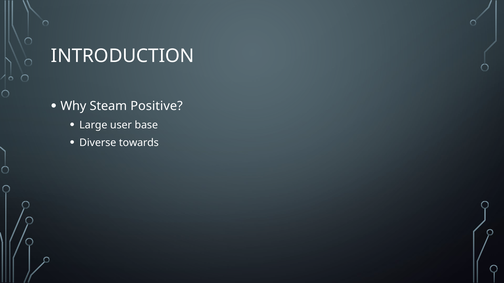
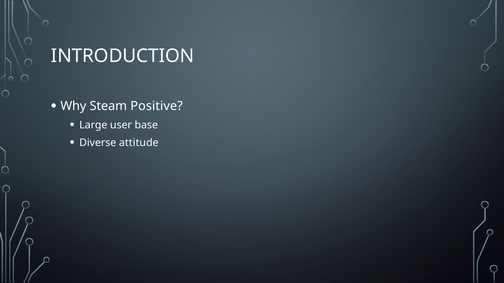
towards: towards -> attitude (139, 143)
